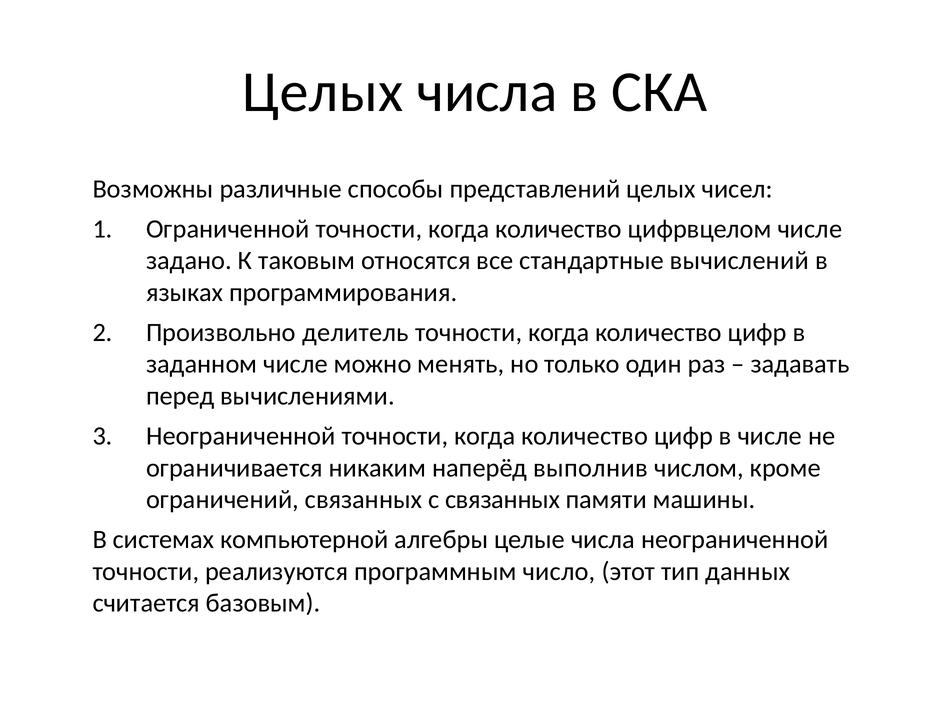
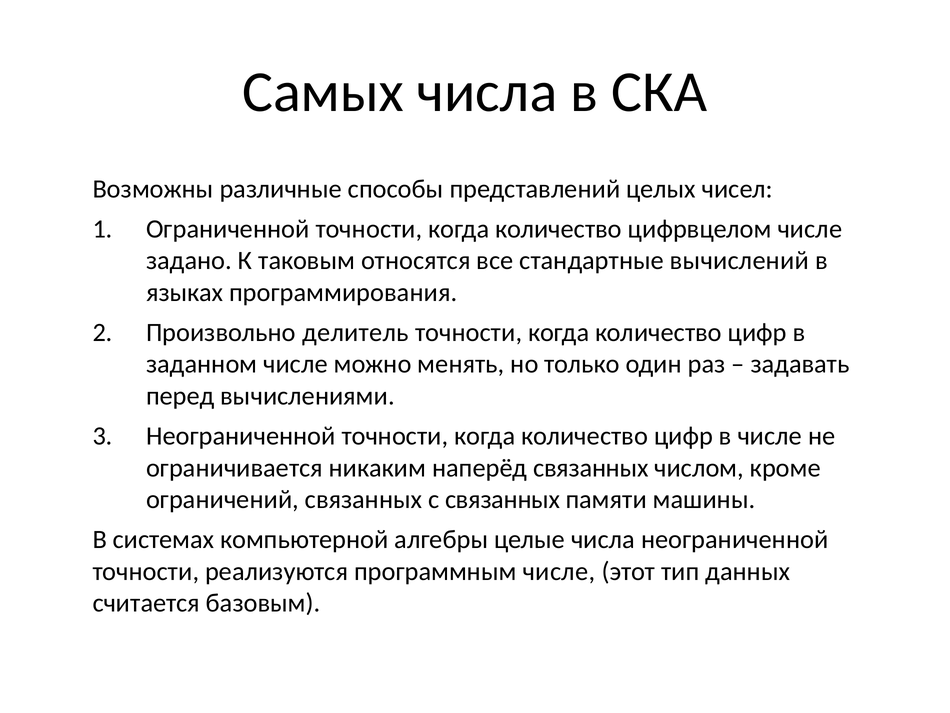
Целых: Целых -> Самых (323, 92)
наперёд выполнив: выполнив -> связанных (591, 467)
программным число: число -> числе (559, 571)
